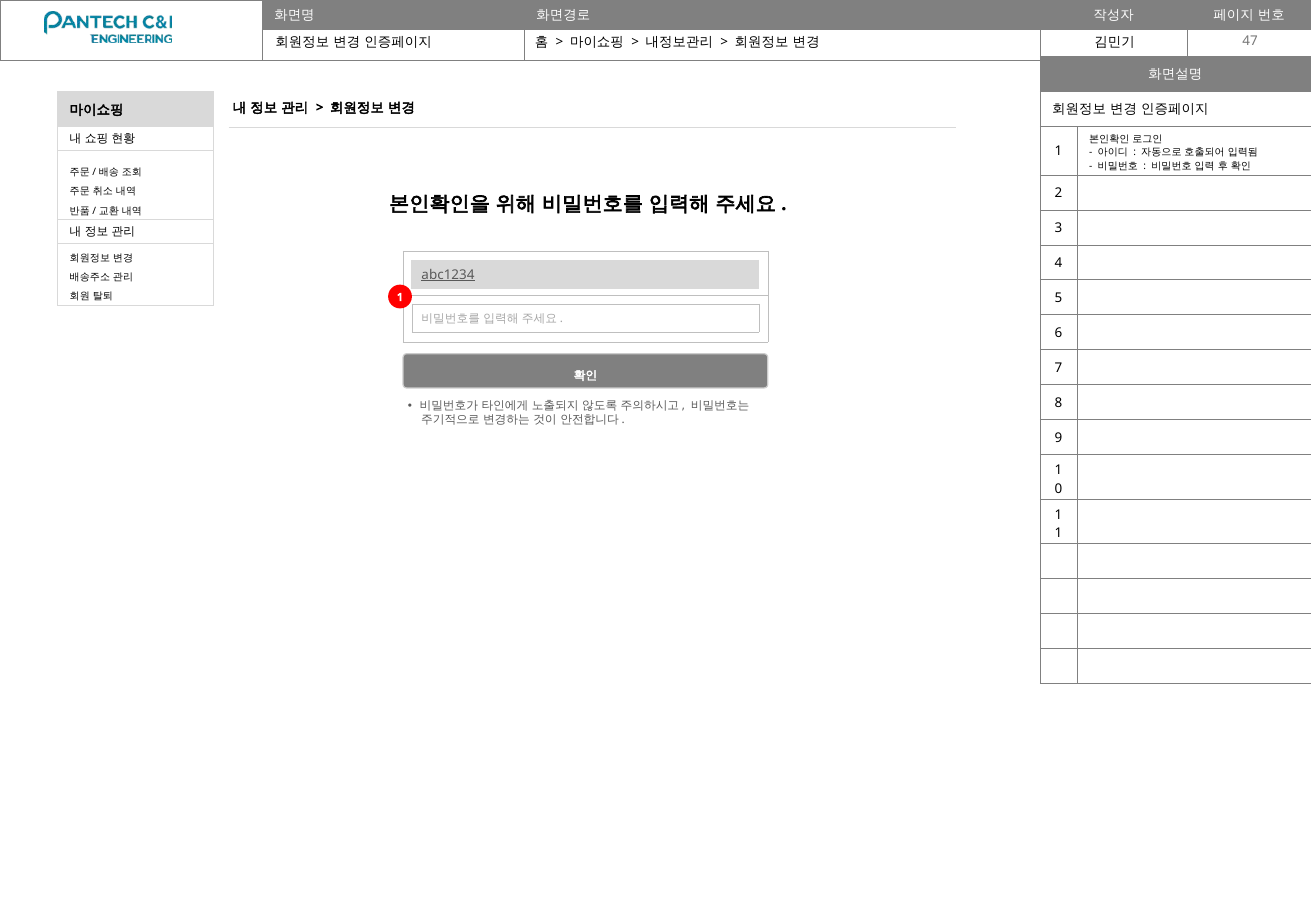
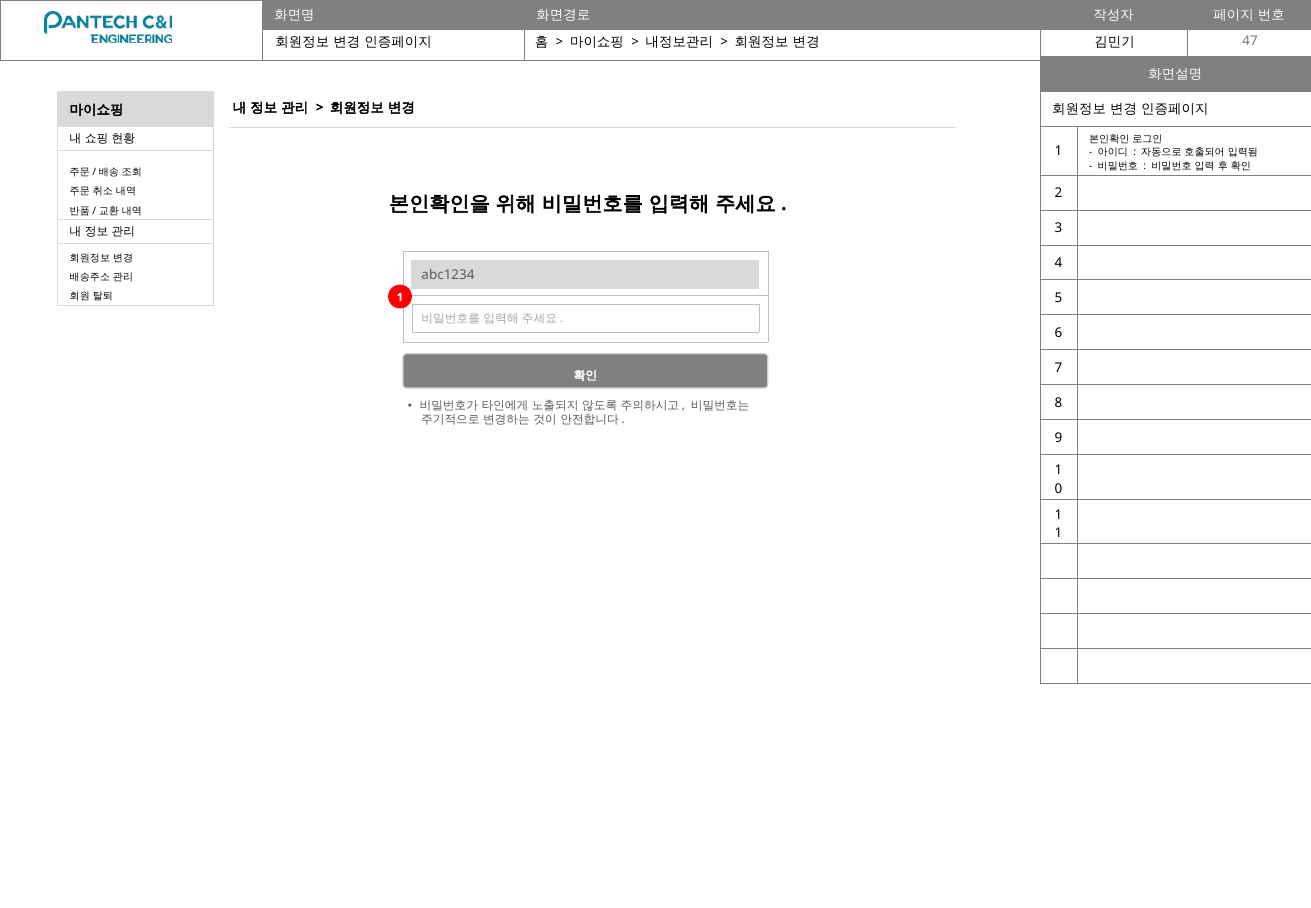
abc1234 underline: present -> none (448, 275)
